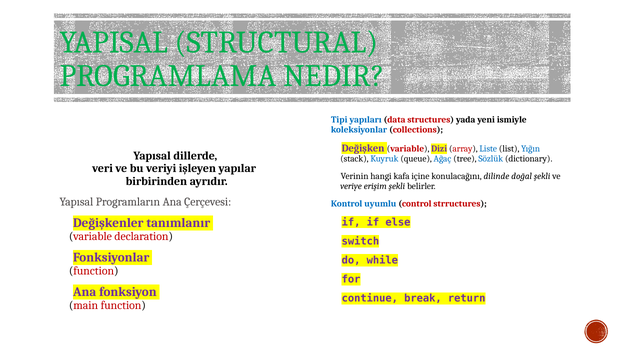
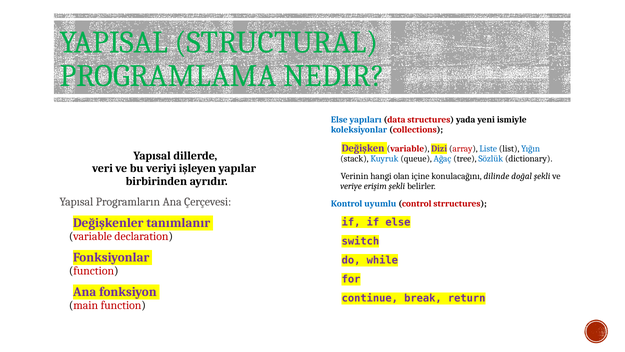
Tipi: Tipi -> Else (339, 120)
kafa: kafa -> olan (402, 176)
